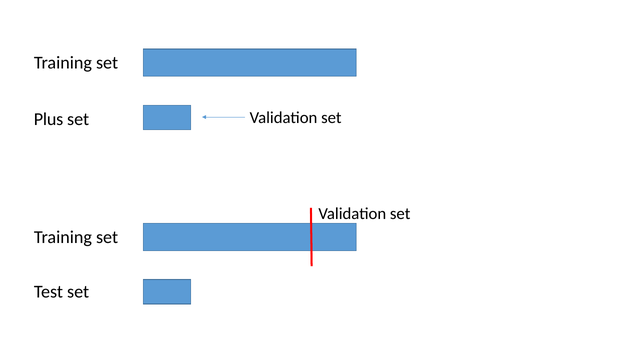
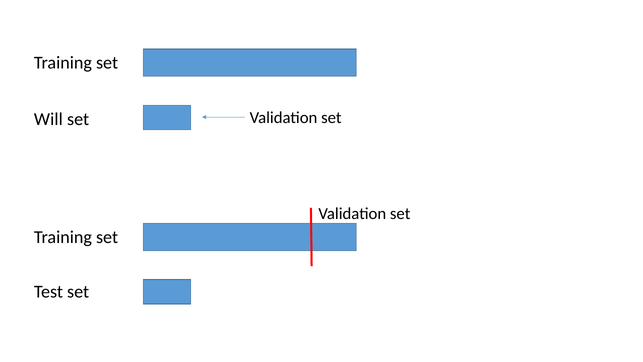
Plus: Plus -> Will (48, 119)
